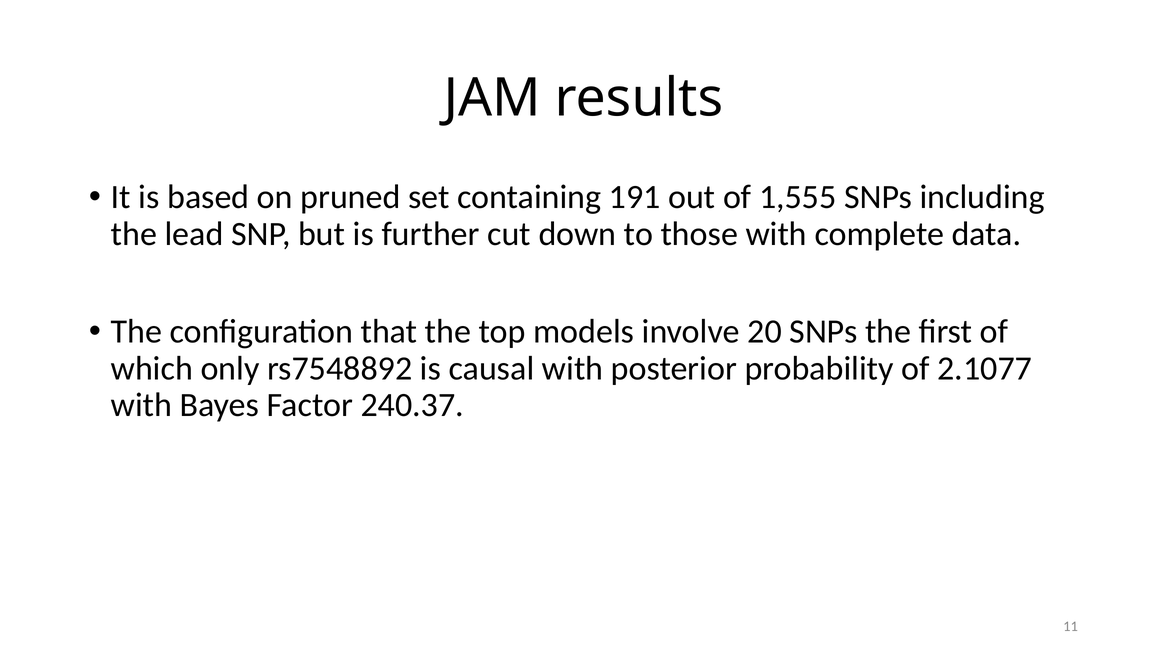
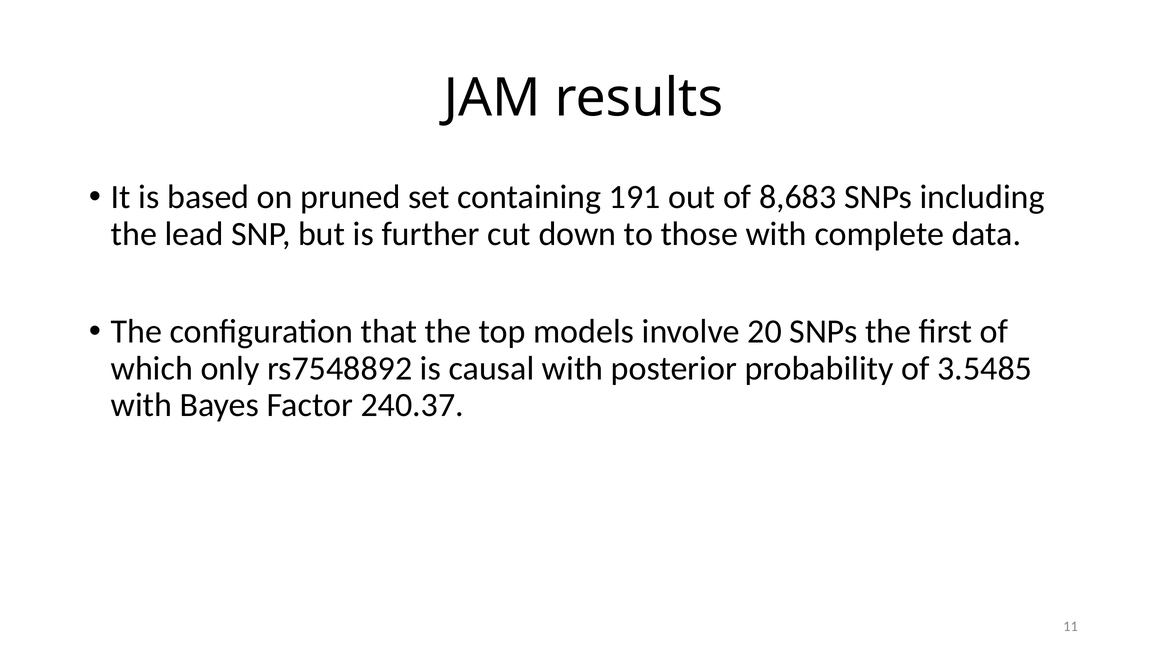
1,555: 1,555 -> 8,683 (798, 197)
2.1077: 2.1077 -> 3.5485 (985, 369)
